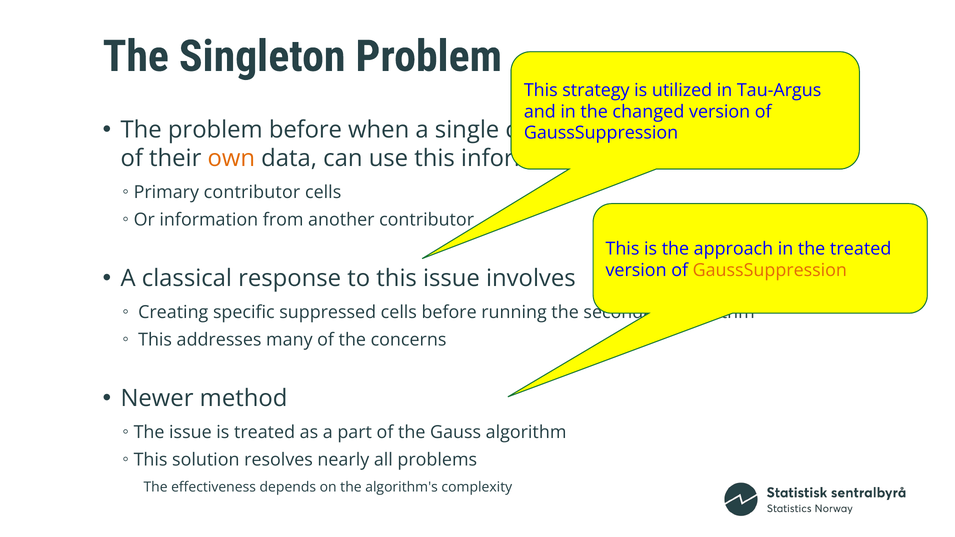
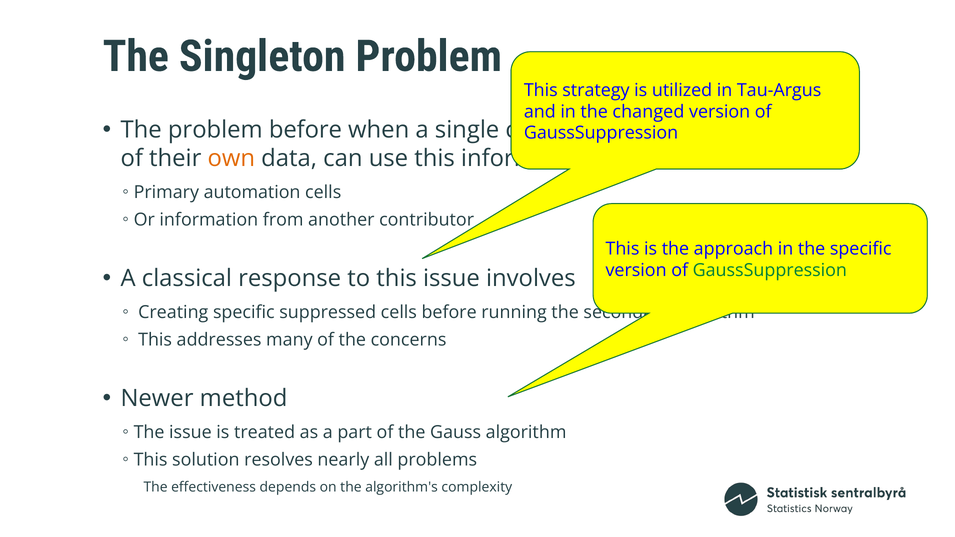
Primary contributor: contributor -> automation (252, 192)
the treated: treated -> specific (861, 249)
GaussSuppression colour: orange -> green (770, 270)
